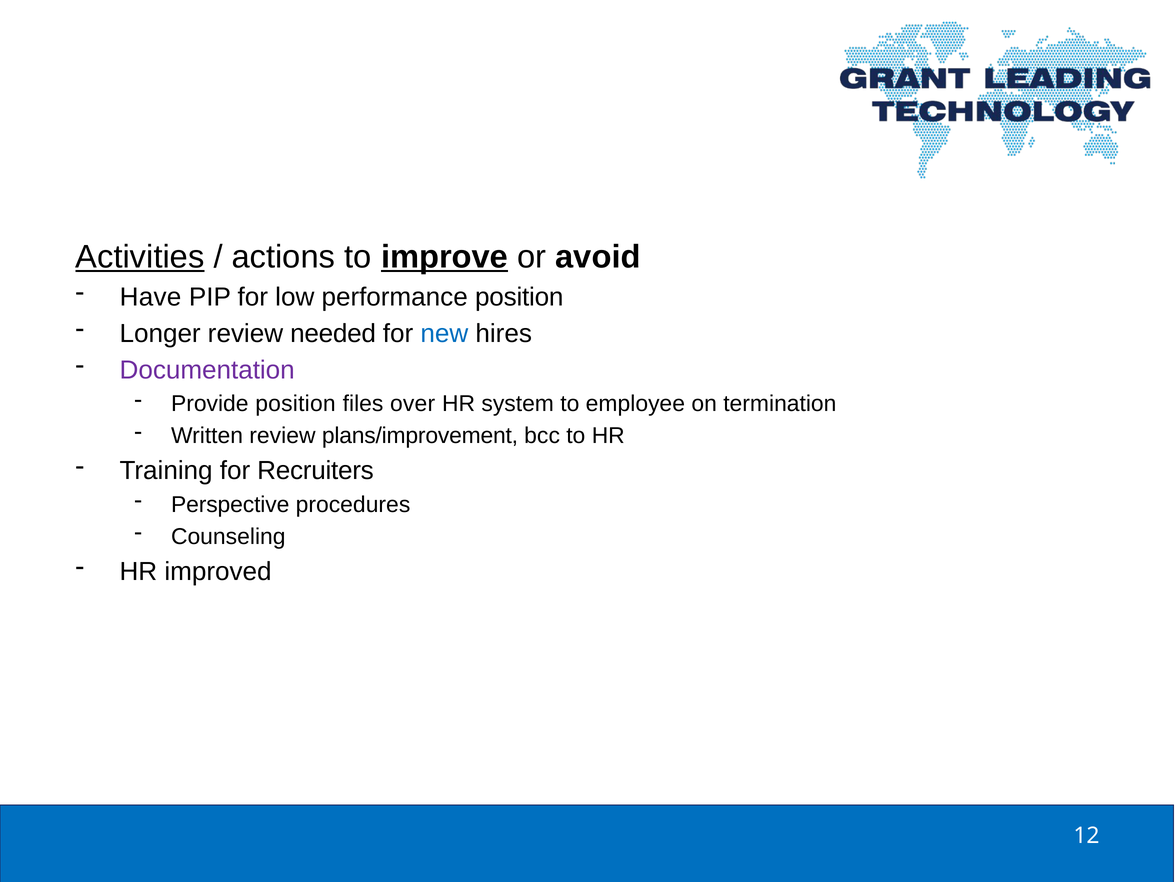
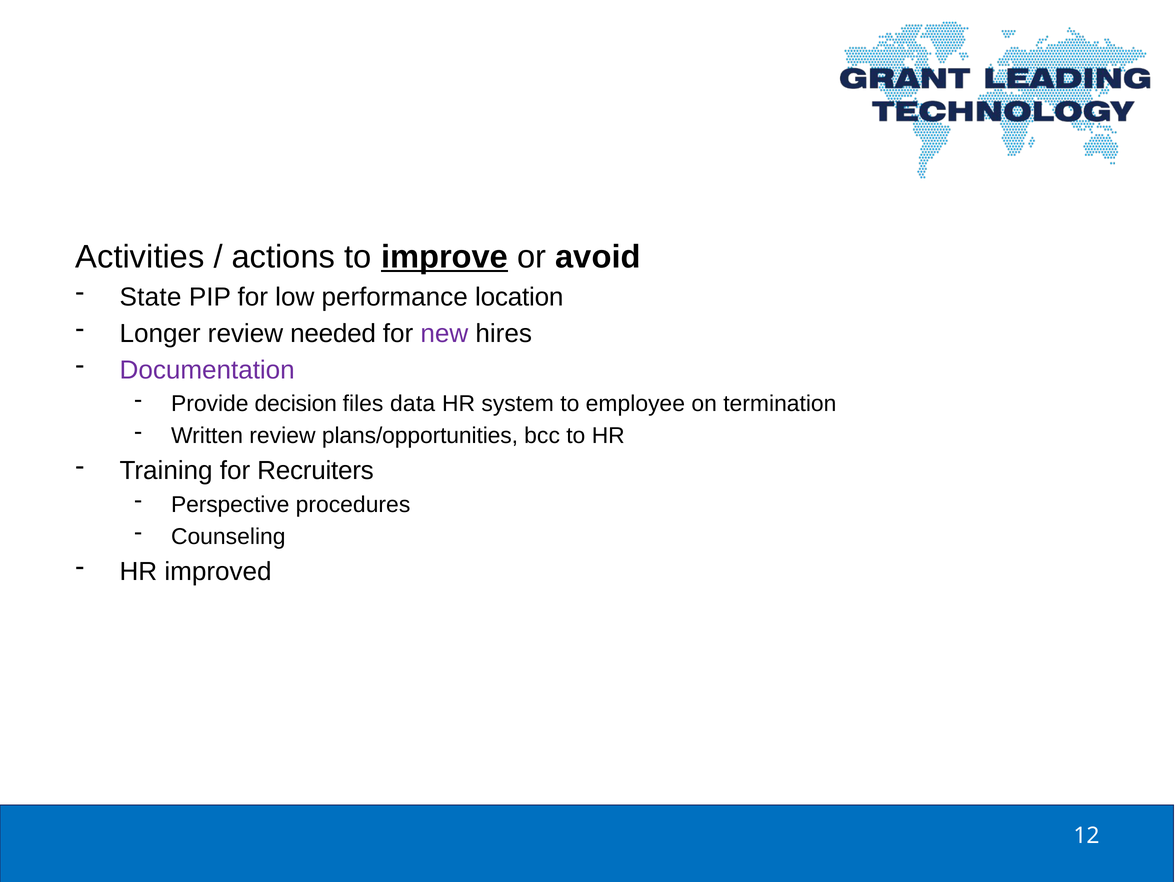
Activities underline: present -> none (140, 257)
Have: Have -> State (151, 297)
performance position: position -> location (519, 297)
new colour: blue -> purple (444, 334)
Provide position: position -> decision (296, 404)
over: over -> data (413, 404)
plans/improvement: plans/improvement -> plans/opportunities (420, 436)
